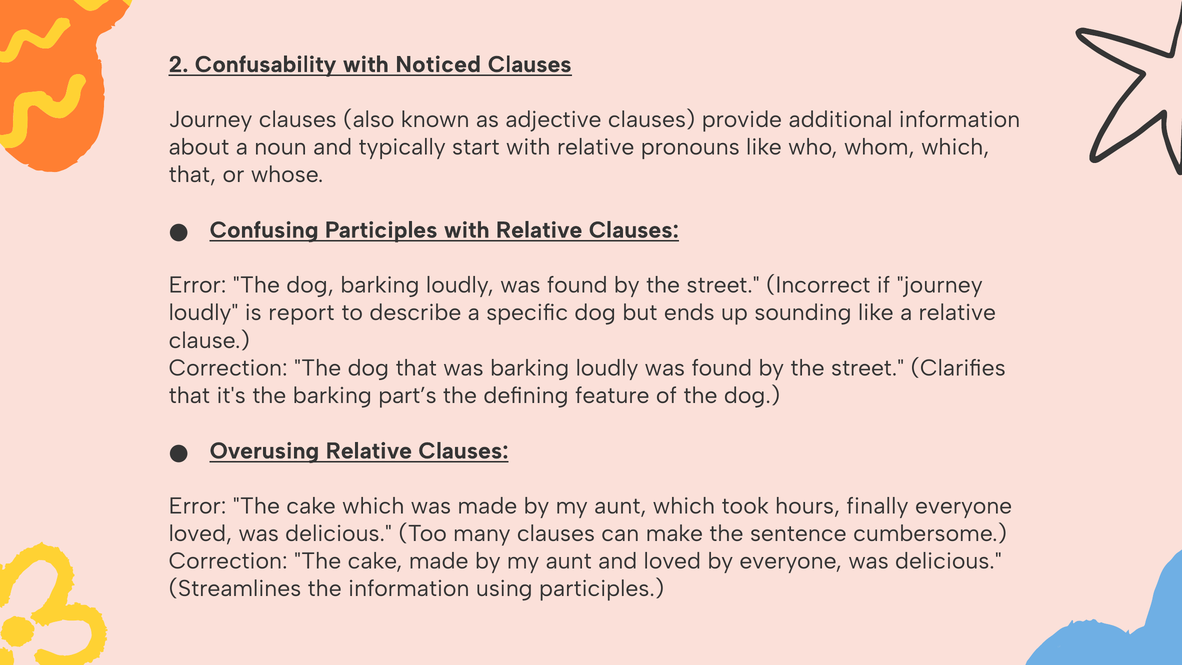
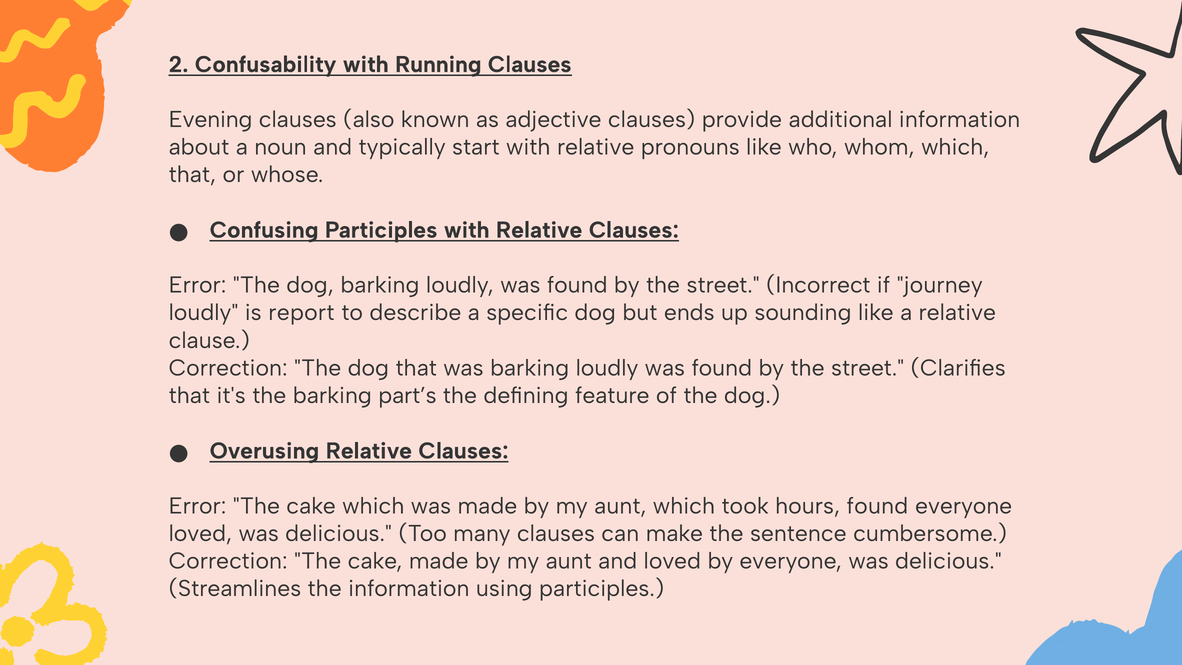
Noticed: Noticed -> Running (438, 64)
Journey: Journey -> Evening (211, 120)
hours finally: finally -> found (877, 506)
